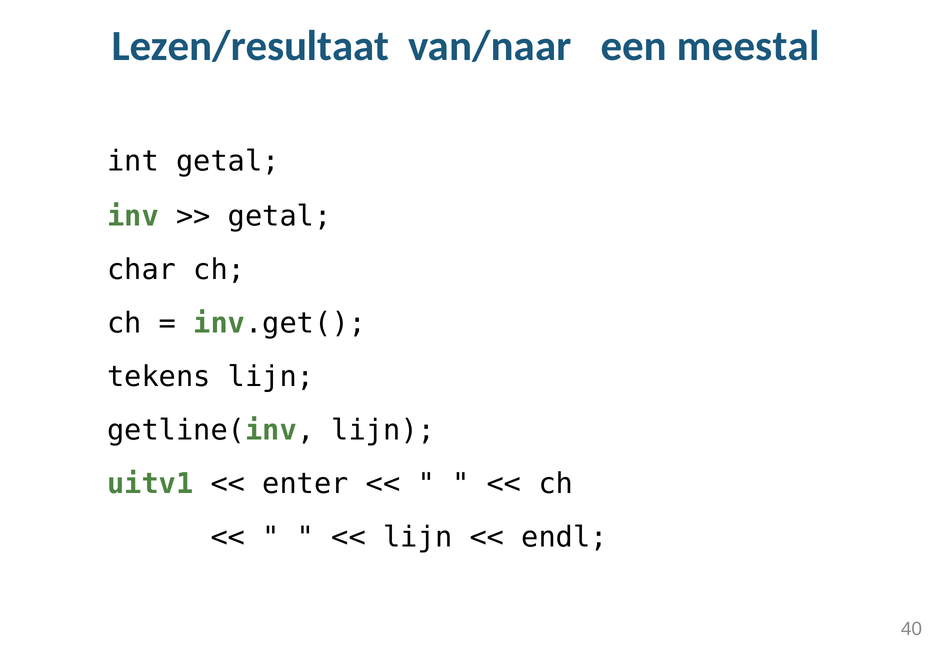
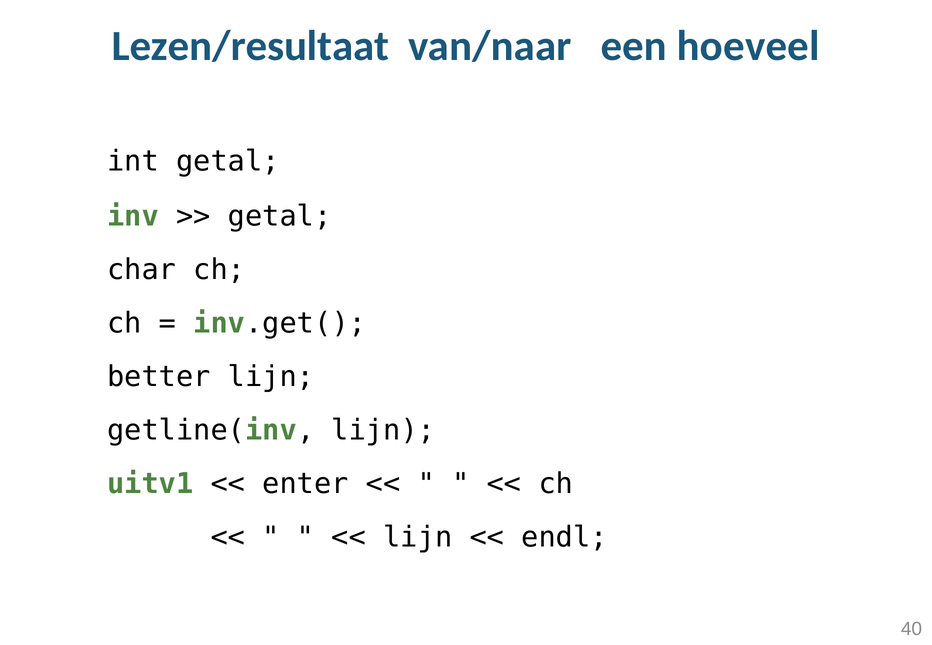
meestal: meestal -> hoeveel (748, 46)
tekens: tekens -> better (159, 377)
